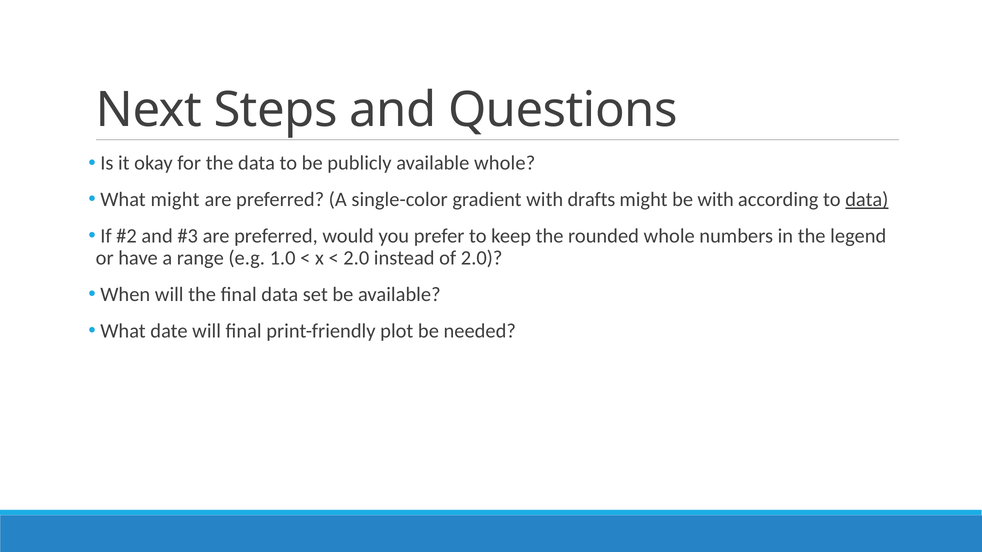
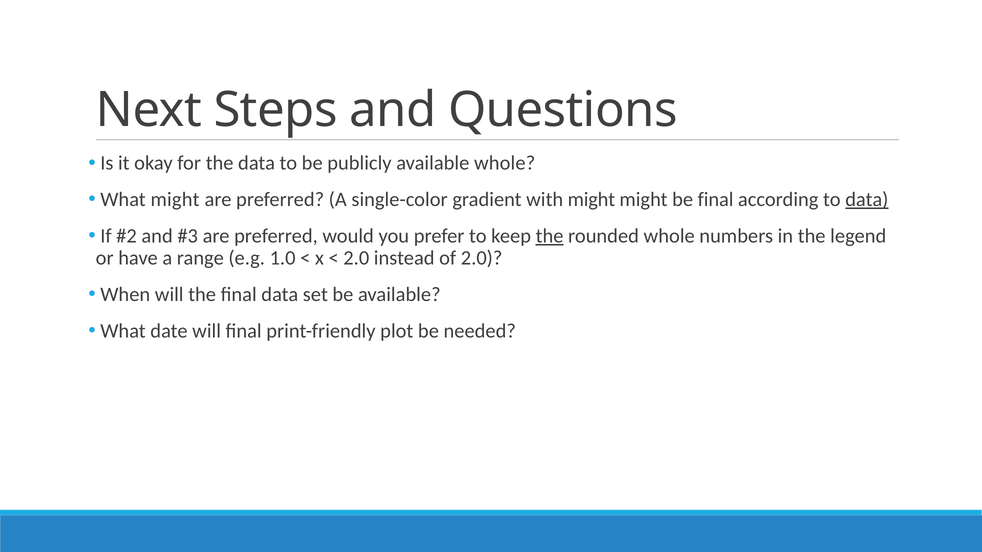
with drafts: drafts -> might (591, 200)
be with: with -> final (716, 200)
the underline: none -> present (550, 236)
